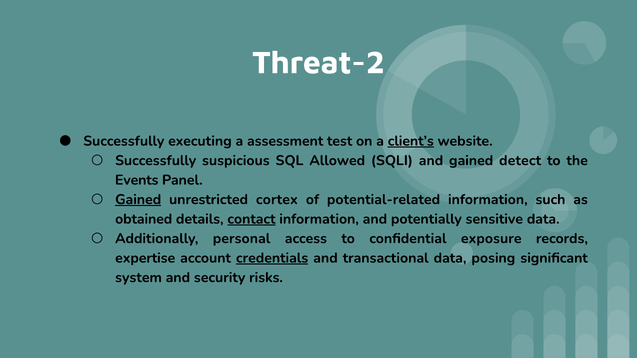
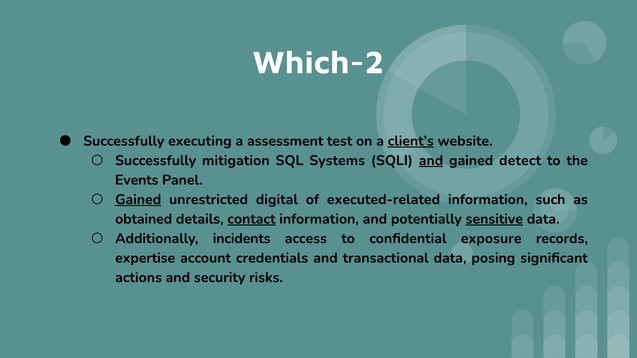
Threat-2: Threat-2 -> Which-2 (318, 63)
suspicious: suspicious -> mitigation (236, 161)
Allowed: Allowed -> Systems (337, 161)
and underline: none -> present (431, 161)
cortex: cortex -> digital (277, 200)
potential-related: potential-related -> executed-related (383, 200)
sensitive underline: none -> present (494, 219)
personal: personal -> incidents (242, 239)
credentials underline: present -> none (272, 258)
system: system -> actions (139, 278)
